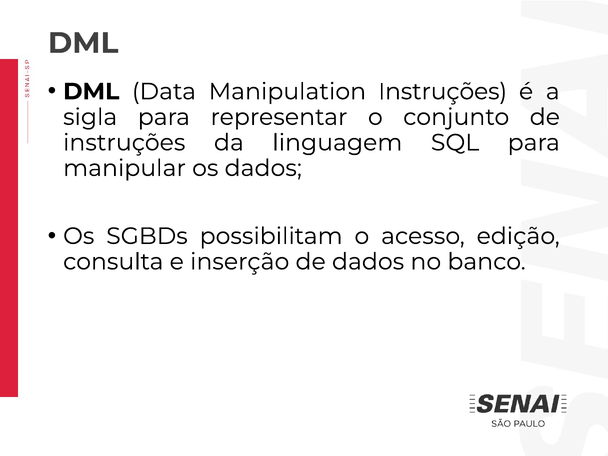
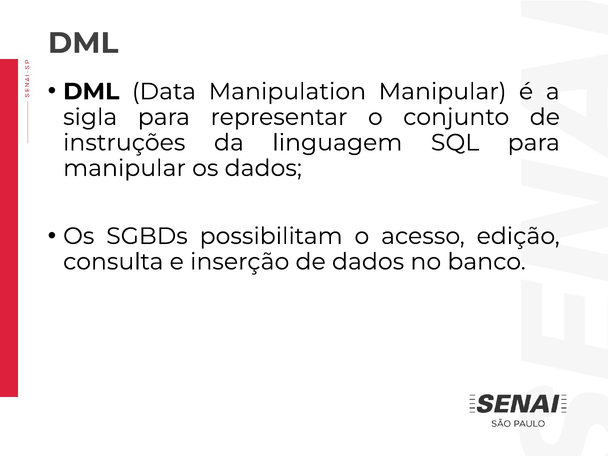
Manipulation Instruções: Instruções -> Manipular (443, 92)
